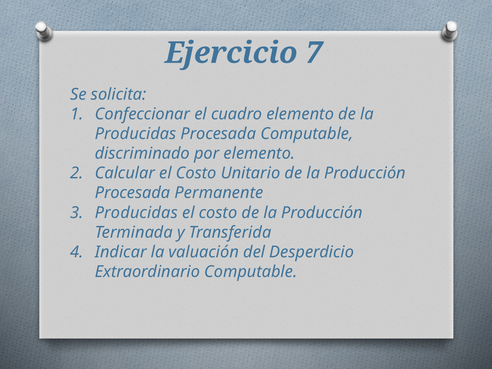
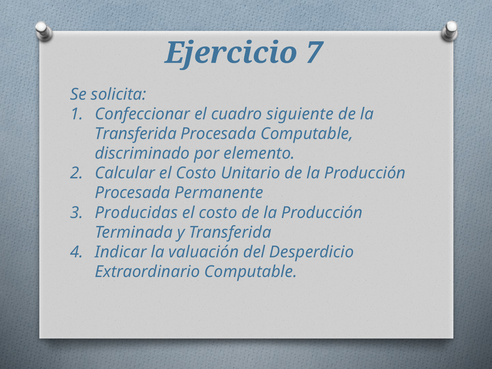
cuadro elemento: elemento -> siguiente (300, 114)
Producidas: Producidas -> Transferida (136, 134)
